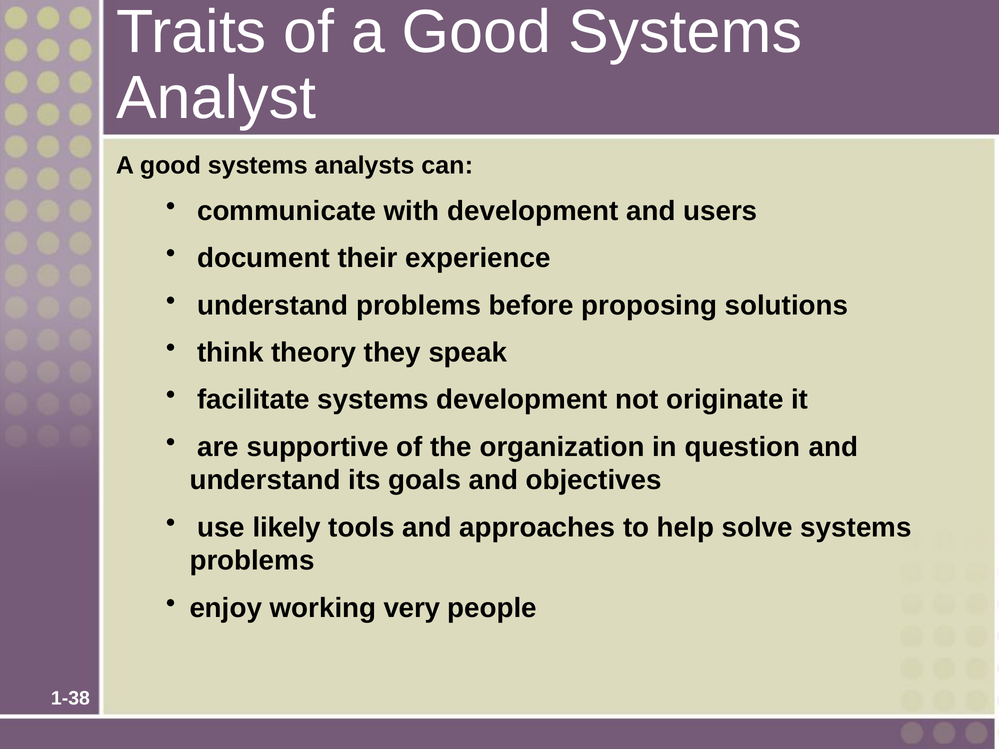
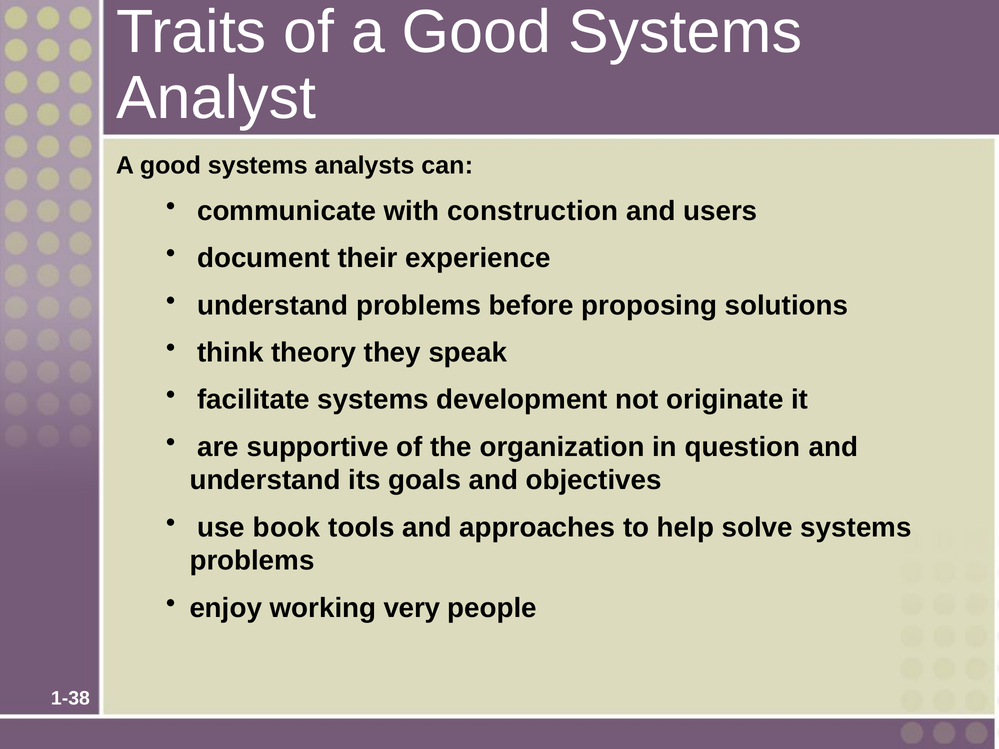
with development: development -> construction (533, 211)
likely: likely -> book (287, 528)
